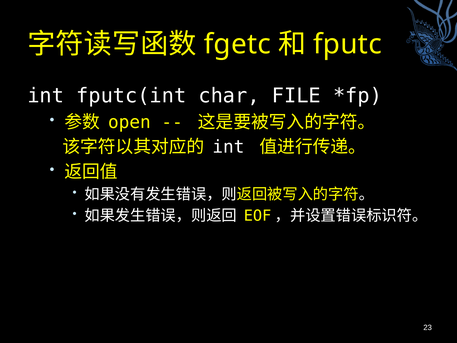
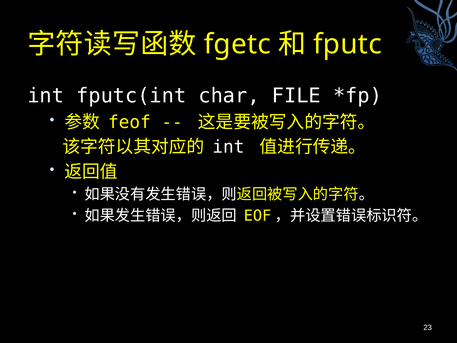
open: open -> feof (130, 122)
